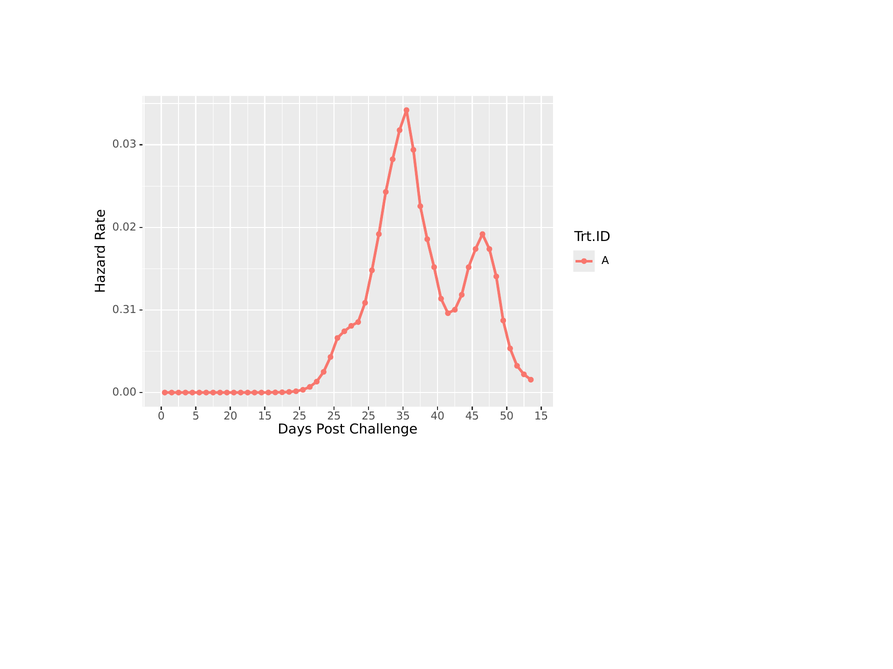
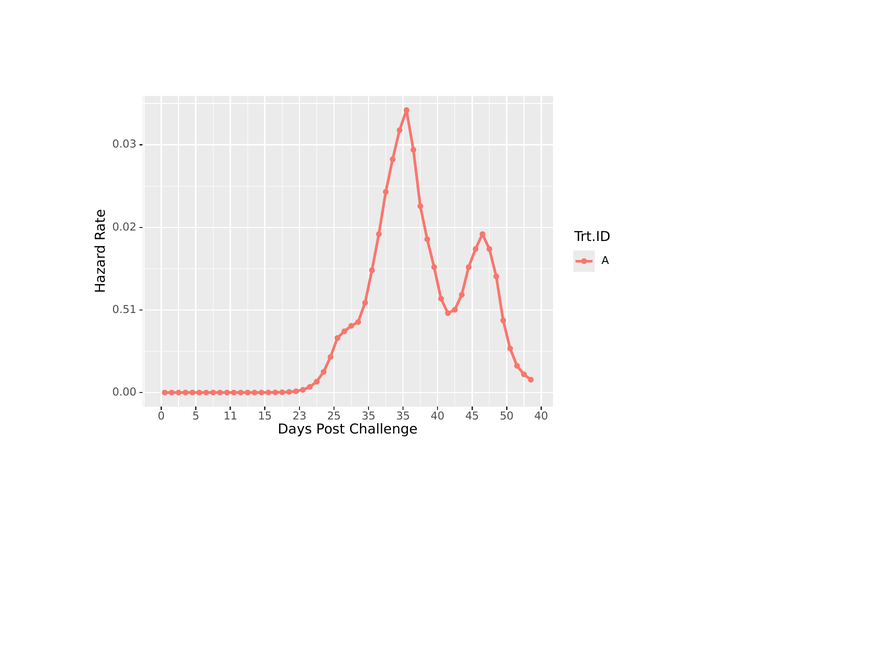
0.31: 0.31 -> 0.51 (124, 310)
20: 20 -> 11 (230, 417)
15 25: 25 -> 23 (300, 417)
25: 25 -> 35 (369, 417)
50 15: 15 -> 40 (541, 417)
